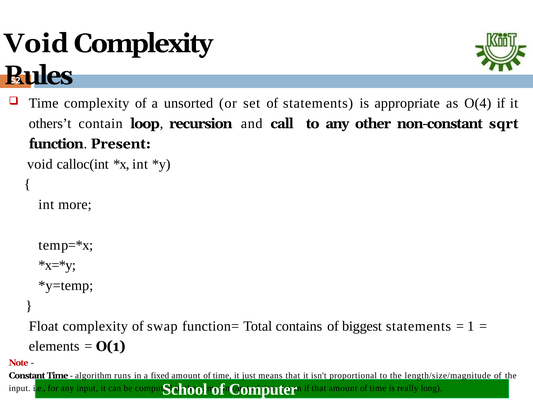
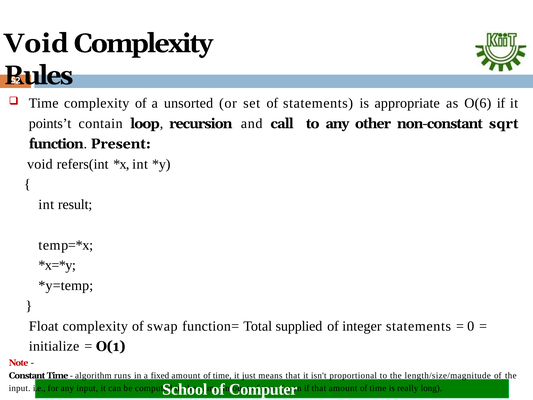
O(4: O(4 -> O(6 (478, 103)
others’t: others’t -> points’t (50, 123)
calloc(int: calloc(int -> refers(int (83, 164)
more: more -> result (75, 204)
contains: contains -> supplied (299, 326)
biggest: biggest -> integer (362, 326)
1: 1 -> 0 (471, 326)
elements: elements -> initialize (54, 346)
